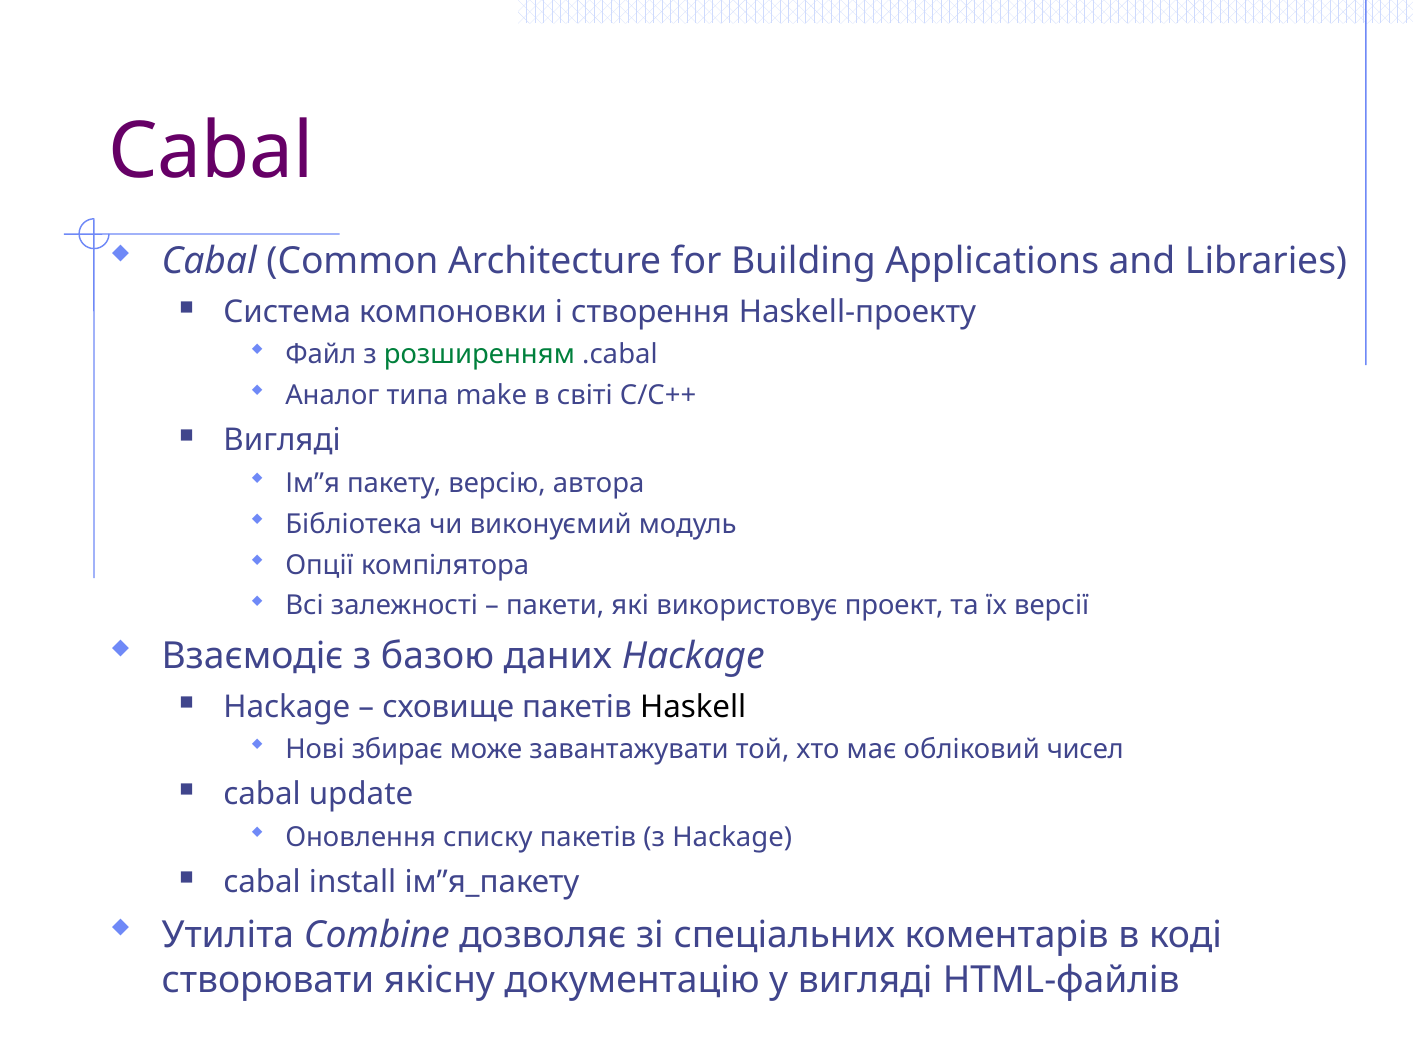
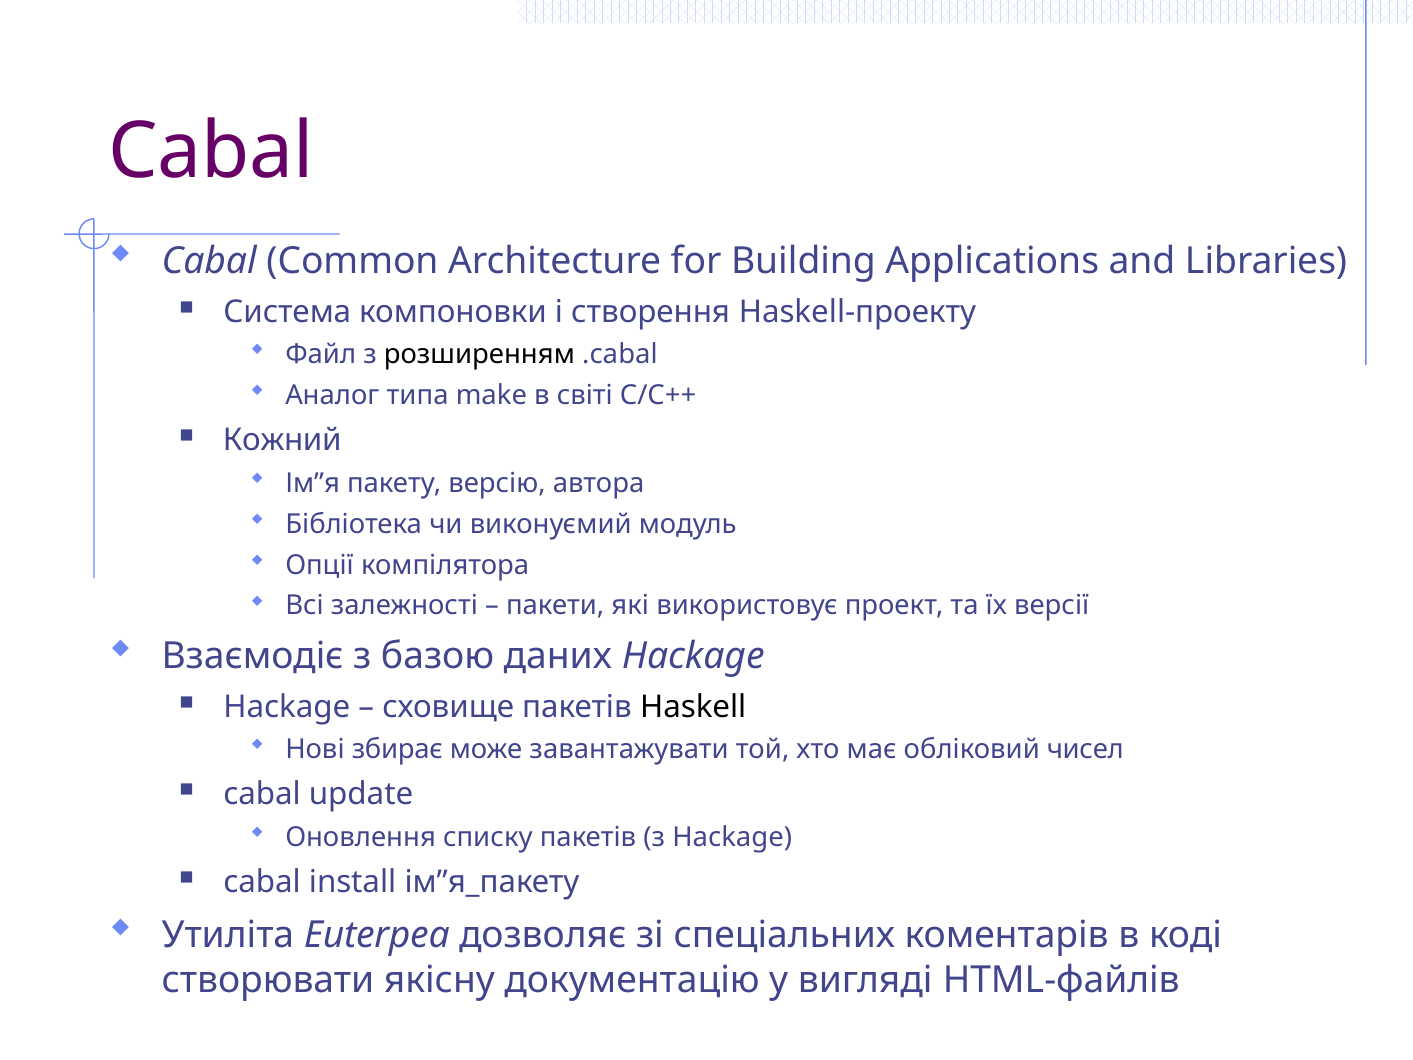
розширенням colour: green -> black (479, 355)
Вигляді: Вигляді -> Кожний (282, 440)
Combine: Combine -> Euterpea (377, 935)
